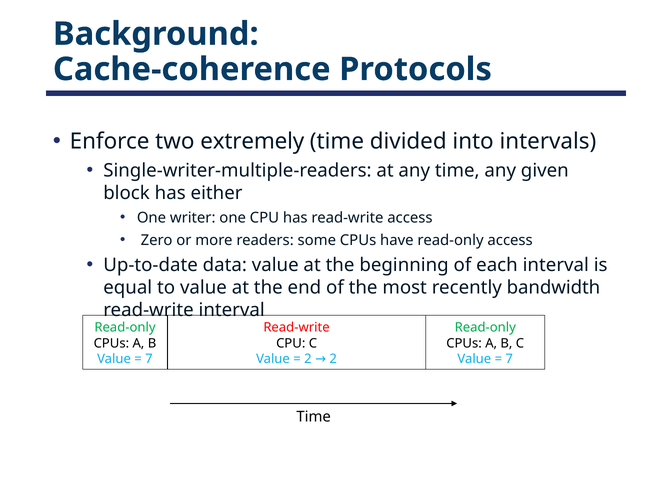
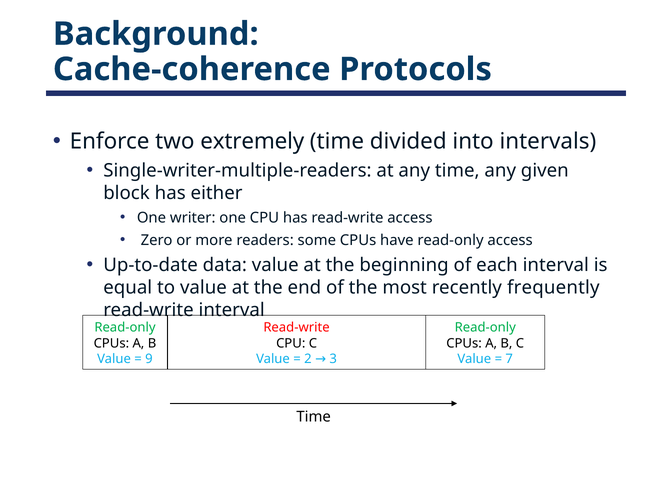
bandwidth: bandwidth -> frequently (553, 288)
7: 7 -> 9 (149, 359)
2 2: 2 -> 3 (333, 359)
